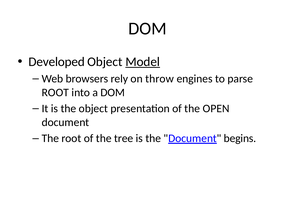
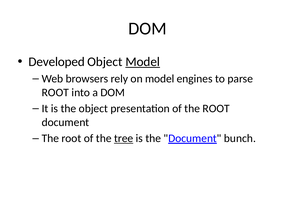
on throw: throw -> model (160, 79)
of the OPEN: OPEN -> ROOT (216, 109)
tree underline: none -> present (124, 139)
begins: begins -> bunch (240, 139)
